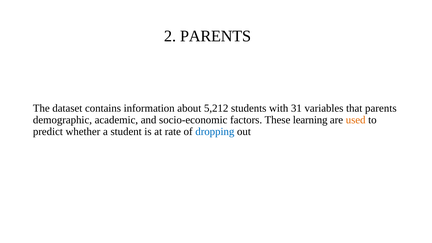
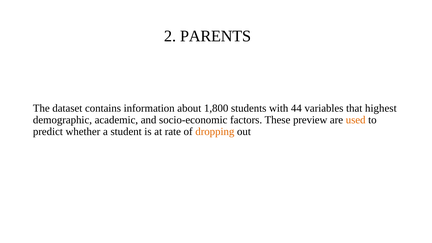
5,212: 5,212 -> 1,800 (216, 108)
31: 31 -> 44 (296, 108)
that parents: parents -> highest (381, 108)
learning: learning -> preview (310, 120)
dropping colour: blue -> orange (215, 132)
